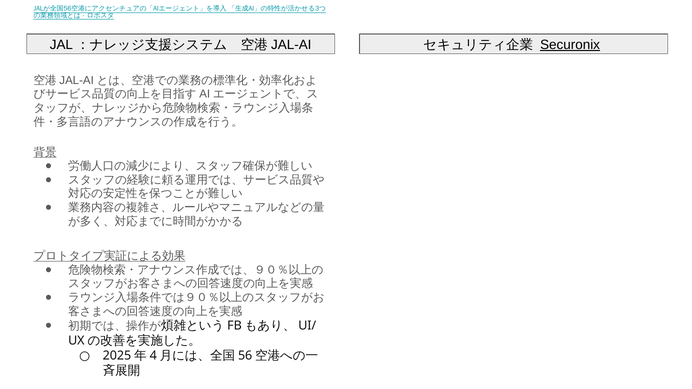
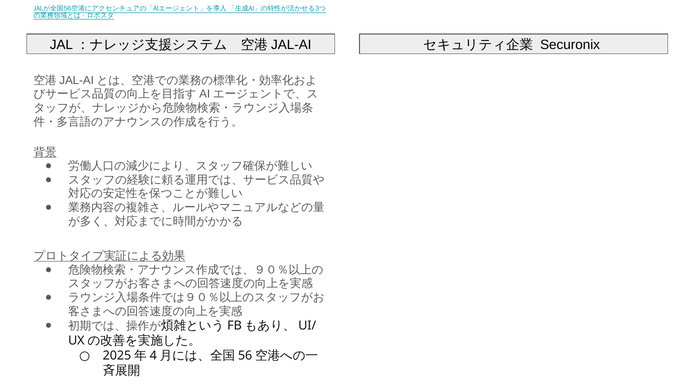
Securonix underline: present -> none (570, 45)
